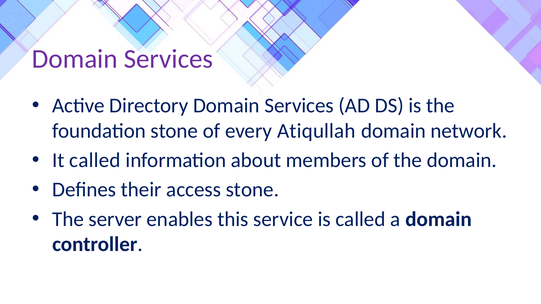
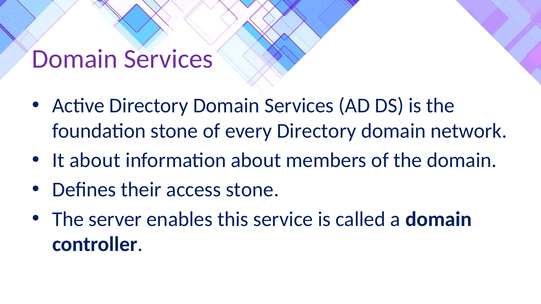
every Atiqullah: Atiqullah -> Directory (316, 131)
It called: called -> about (95, 160)
